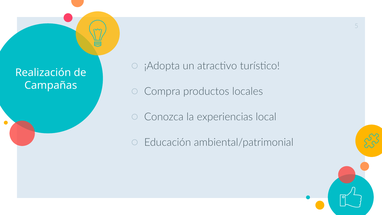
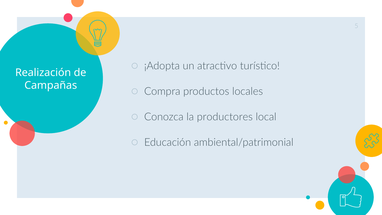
experiencias: experiencias -> productores (225, 117)
